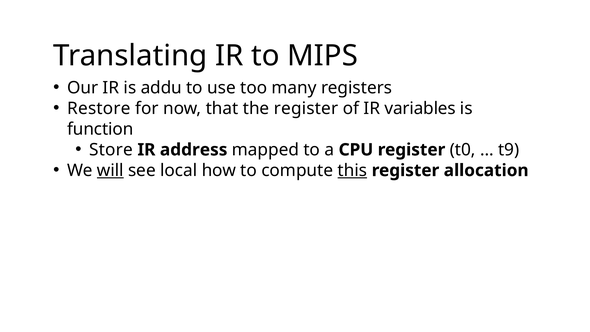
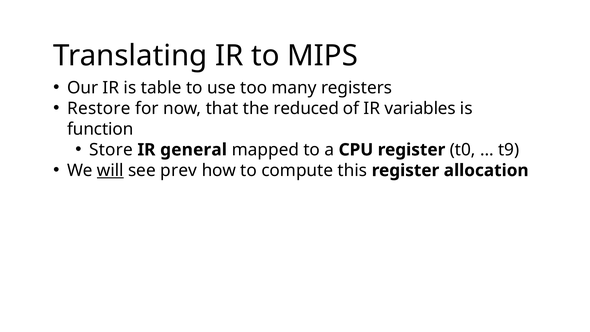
addu: addu -> table (161, 88)
the register: register -> reduced (306, 108)
address: address -> general (194, 150)
local: local -> prev (179, 170)
this underline: present -> none (352, 170)
